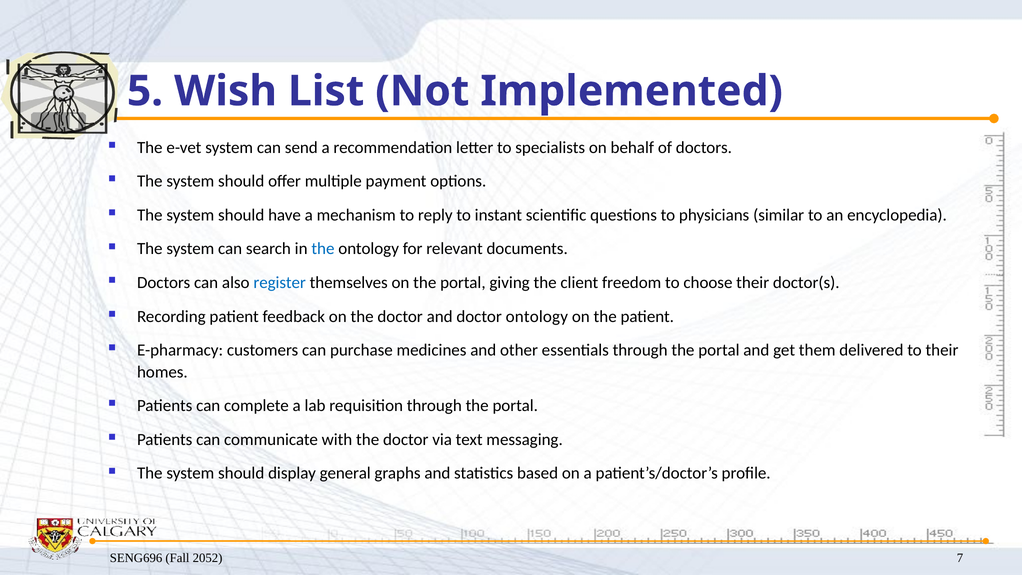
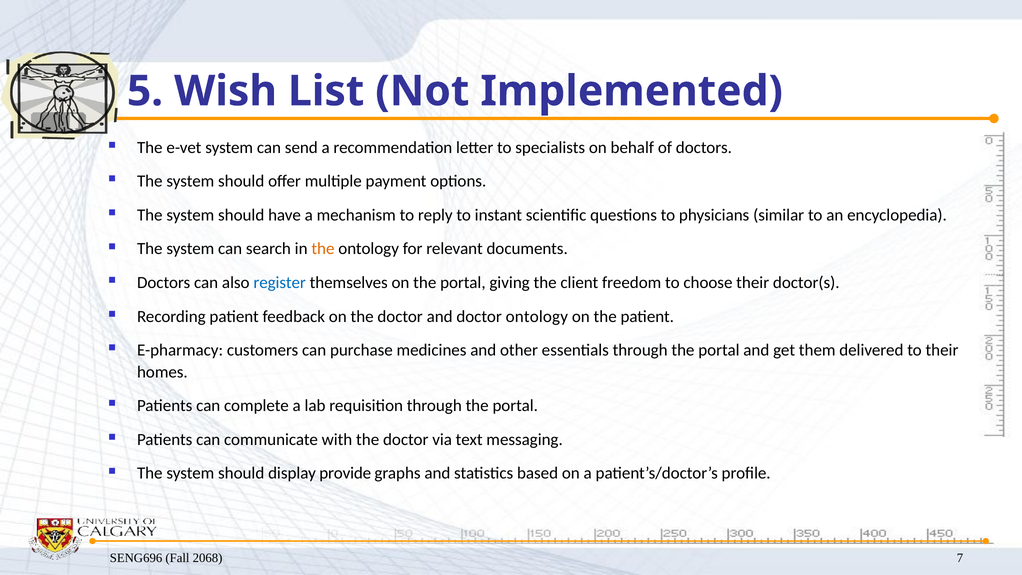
the colour: blue -> orange (323, 249)
general: general -> provide (345, 473)
2052: 2052 -> 2068 (208, 558)
